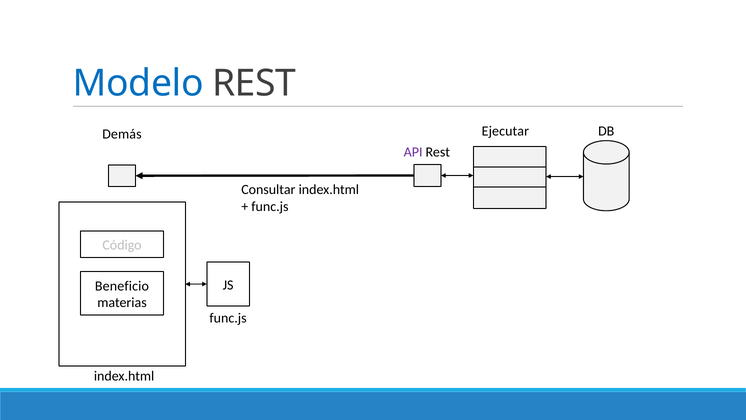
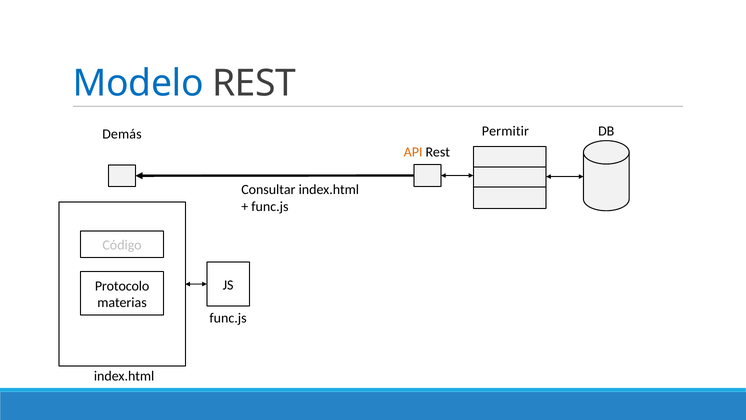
Ejecutar: Ejecutar -> Permitir (505, 131)
API colour: purple -> orange (413, 152)
Beneficio: Beneficio -> Protocolo (122, 286)
